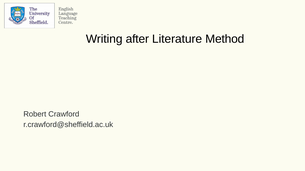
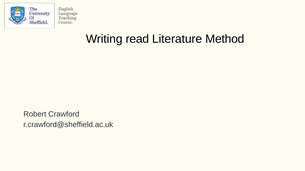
after: after -> read (137, 39)
